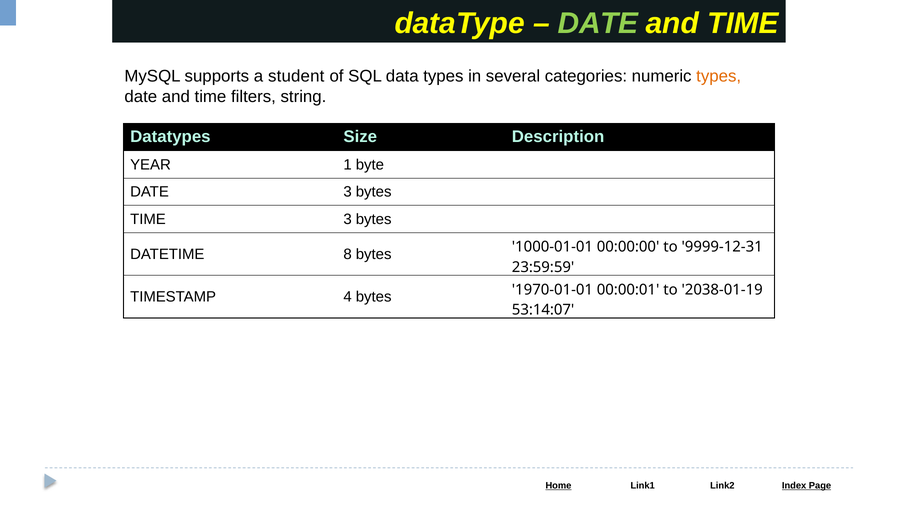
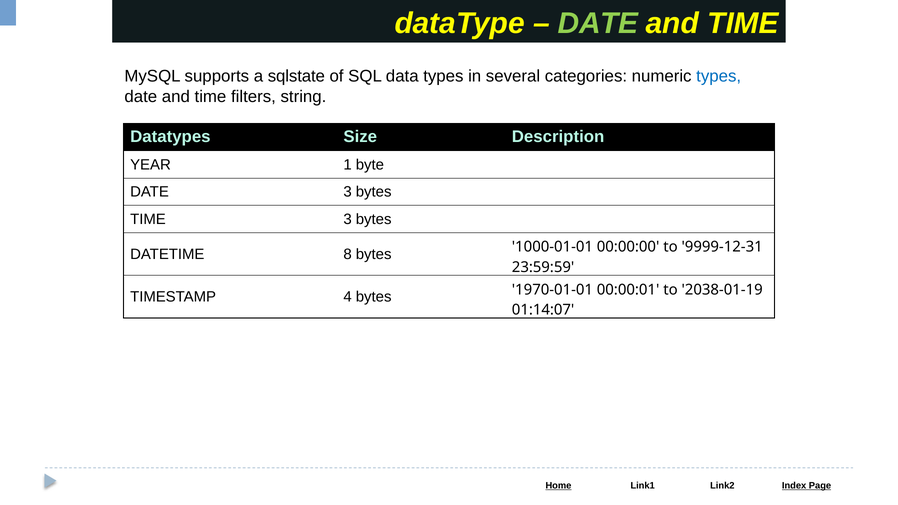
student: student -> sqlstate (296, 76)
types colour: orange -> blue (719, 76)
53:14:07: 53:14:07 -> 01:14:07 (543, 310)
